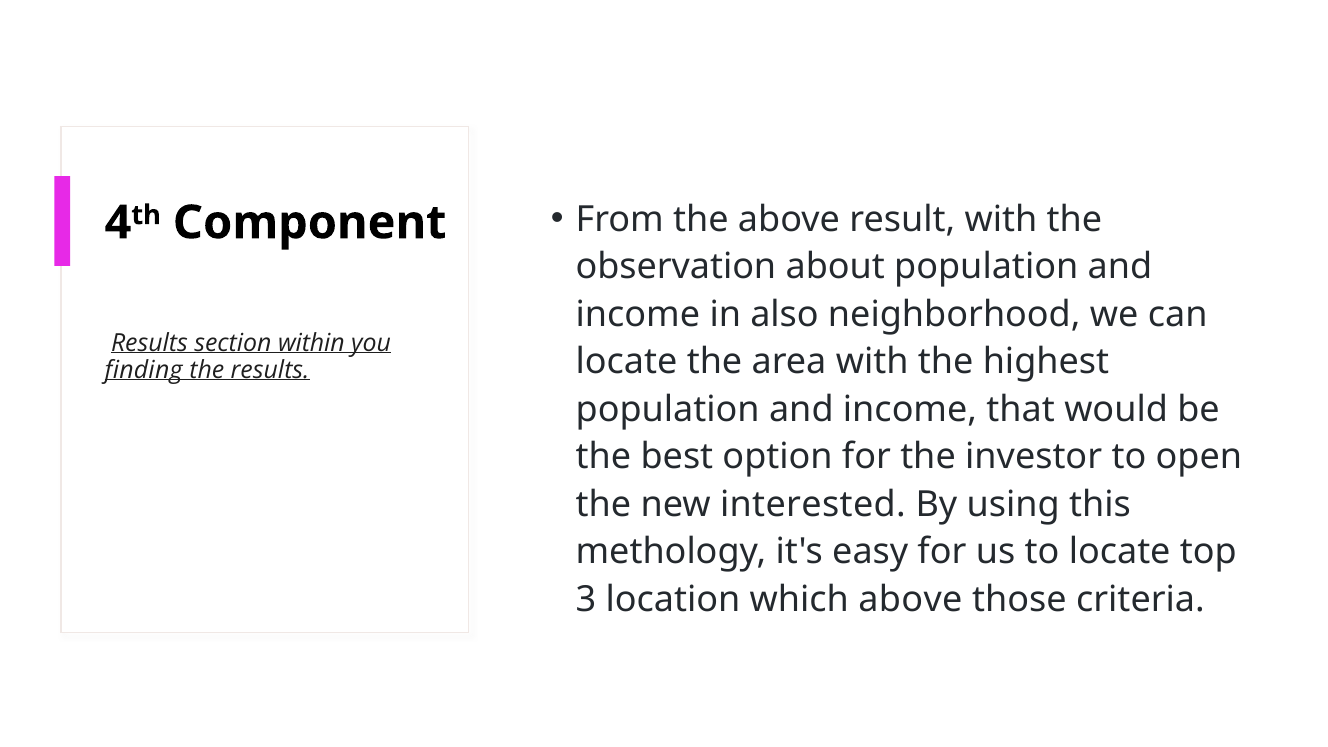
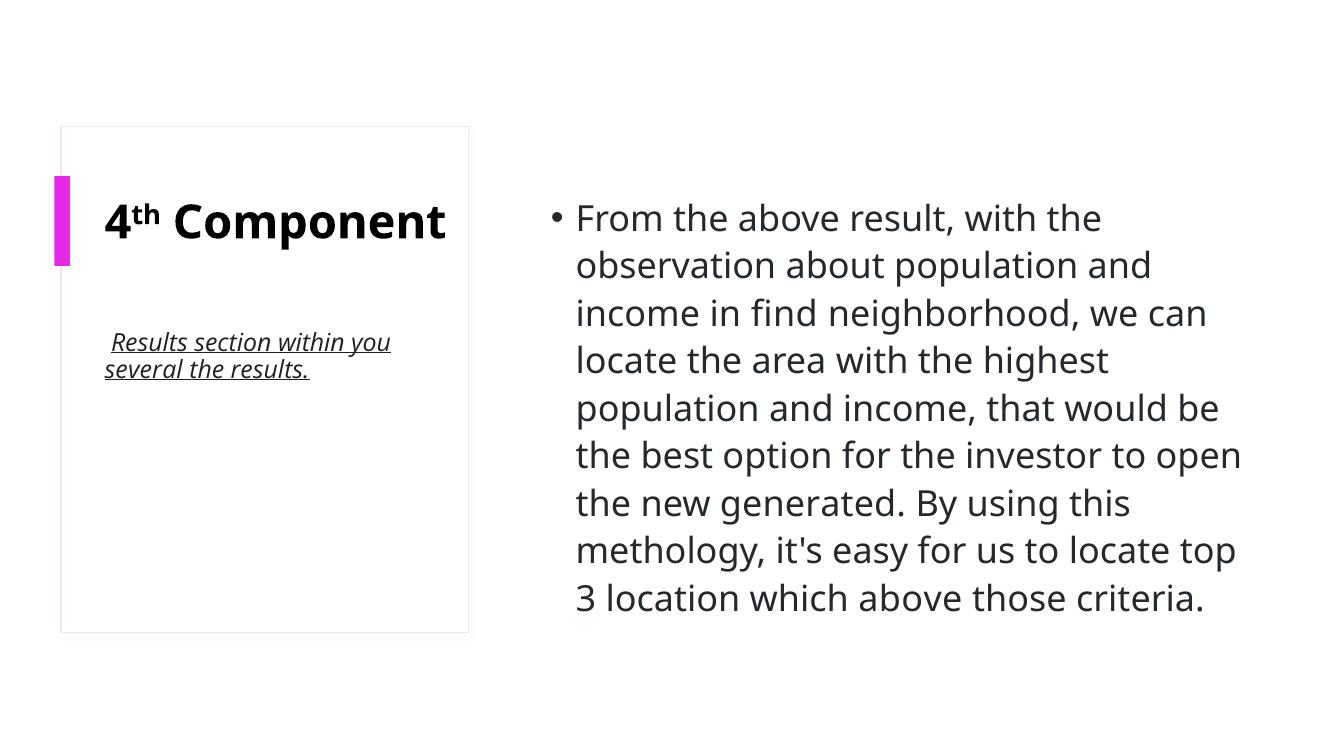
also: also -> find (784, 315)
finding: finding -> several (144, 370)
interested: interested -> generated (813, 504)
